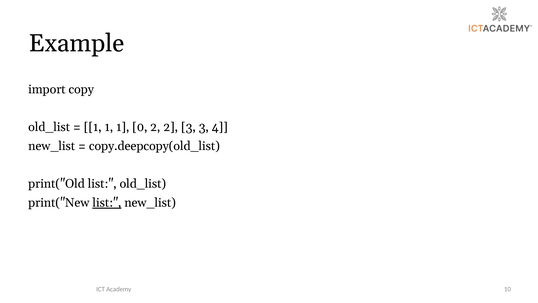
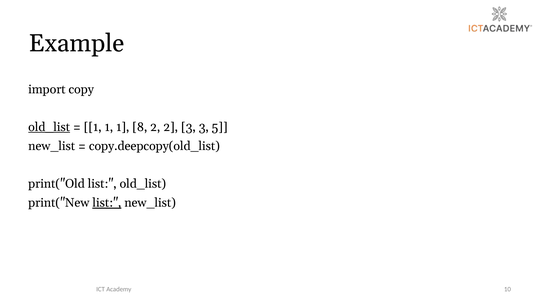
old_list underline: none -> present (49, 127)
0: 0 -> 8 (140, 127)
4: 4 -> 5 (220, 127)
